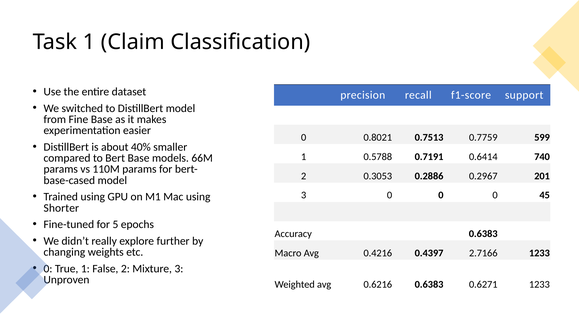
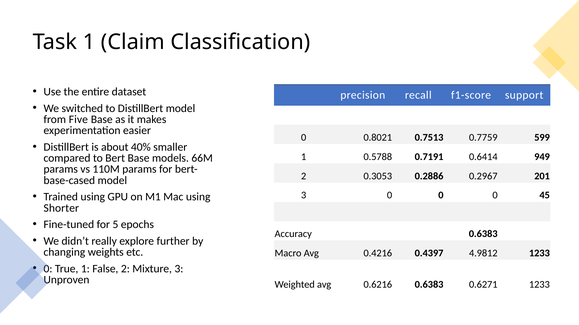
Fine: Fine -> Five (78, 120)
740: 740 -> 949 (542, 157)
2.7166: 2.7166 -> 4.9812 (483, 254)
